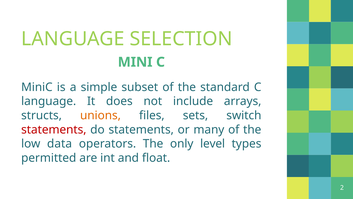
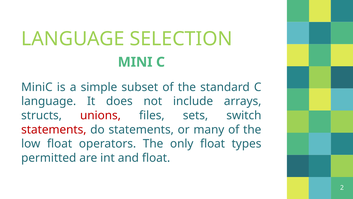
unions colour: orange -> red (100, 115)
low data: data -> float (60, 143)
only level: level -> float (213, 143)
